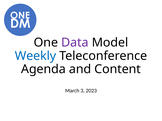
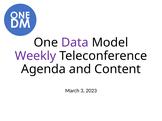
Weekly colour: blue -> purple (35, 56)
